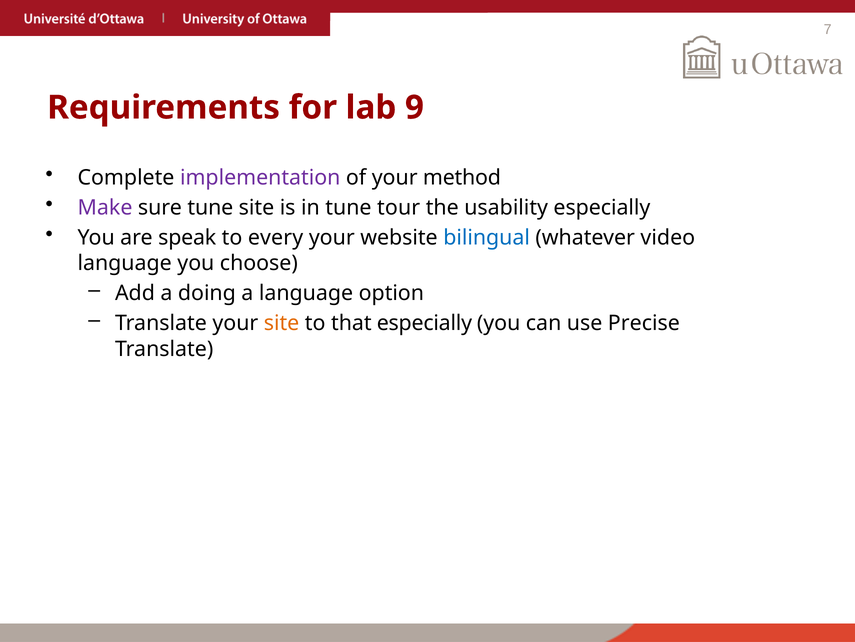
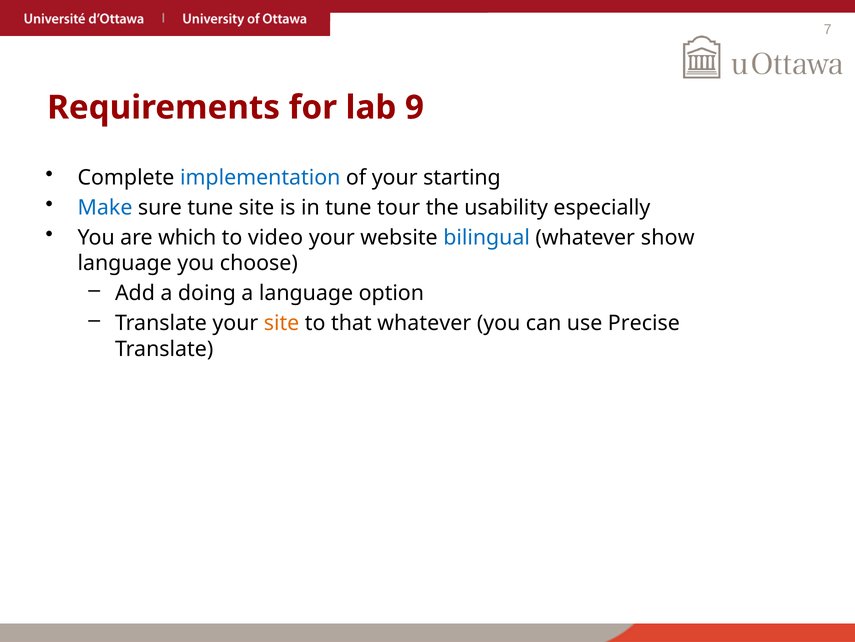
implementation colour: purple -> blue (260, 178)
method: method -> starting (462, 178)
Make colour: purple -> blue (105, 208)
speak: speak -> which (187, 237)
every: every -> video (276, 237)
video: video -> show (668, 237)
that especially: especially -> whatever (424, 323)
